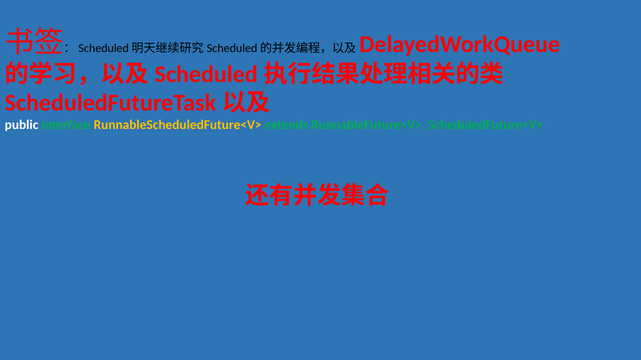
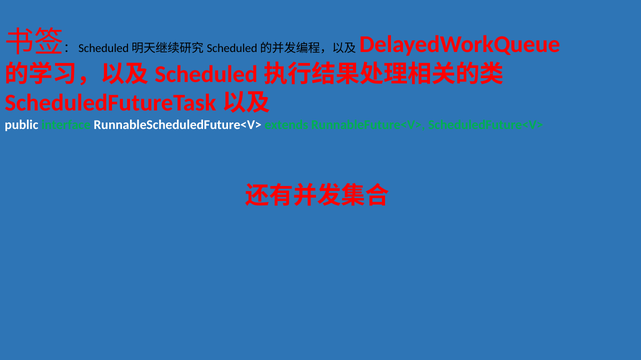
RunnableScheduledFuture<V> colour: yellow -> white (178, 125)
